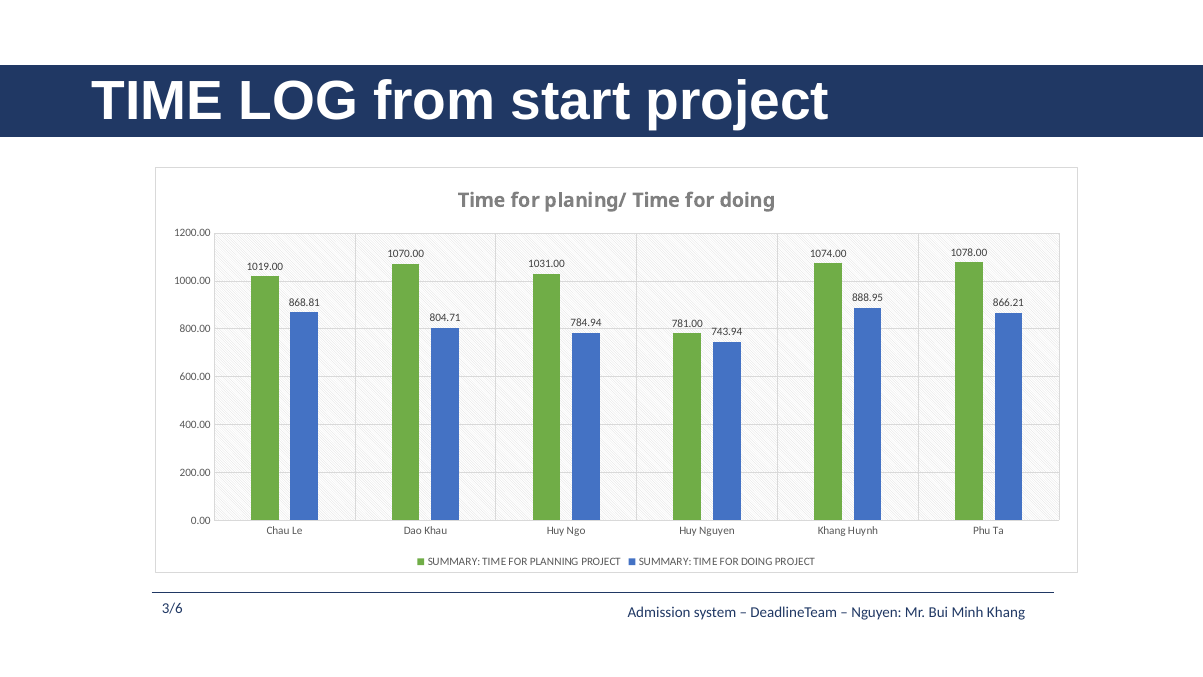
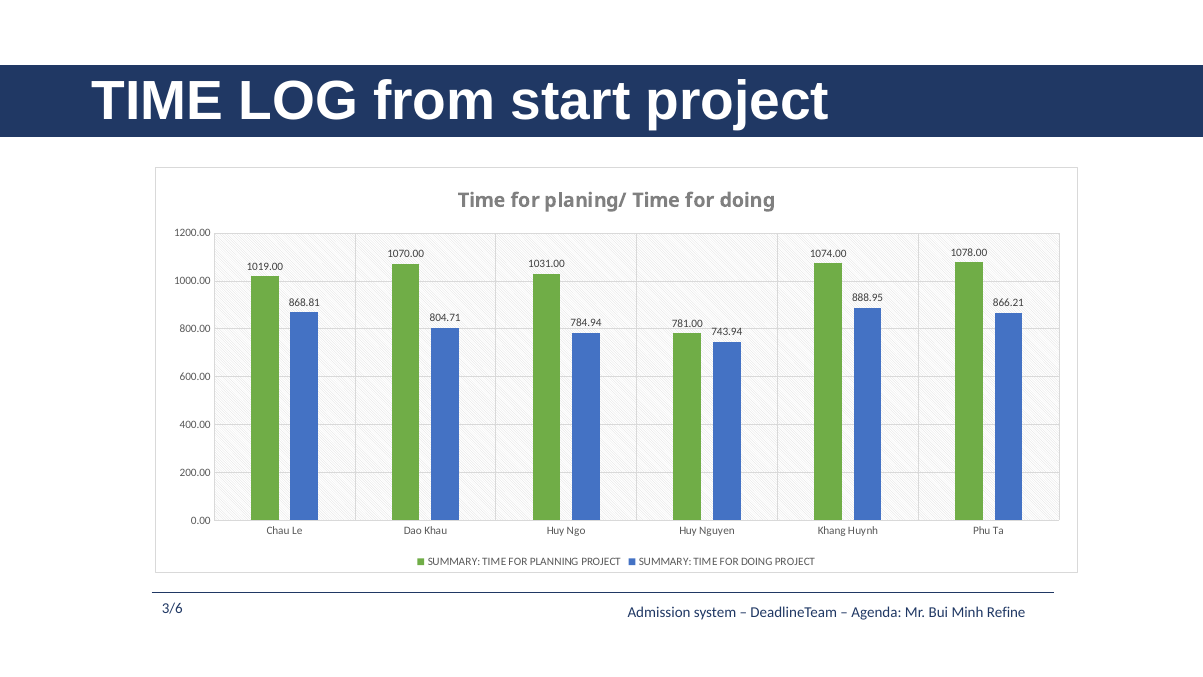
Nguyen: Nguyen -> Agenda (876, 613)
Minh Khang: Khang -> Refine (1006, 613)
